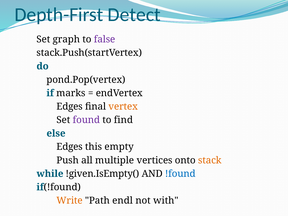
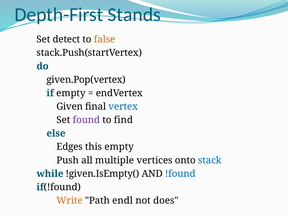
Detect: Detect -> Stands (134, 15)
graph: graph -> detect (66, 39)
false colour: purple -> orange (105, 39)
pond.Pop(vertex: pond.Pop(vertex -> given.Pop(vertex (86, 80)
if marks: marks -> empty (71, 93)
Edges: Edges -> Given (70, 107)
vertex colour: orange -> blue (123, 107)
stack colour: orange -> blue (210, 160)
with: with -> does (166, 201)
